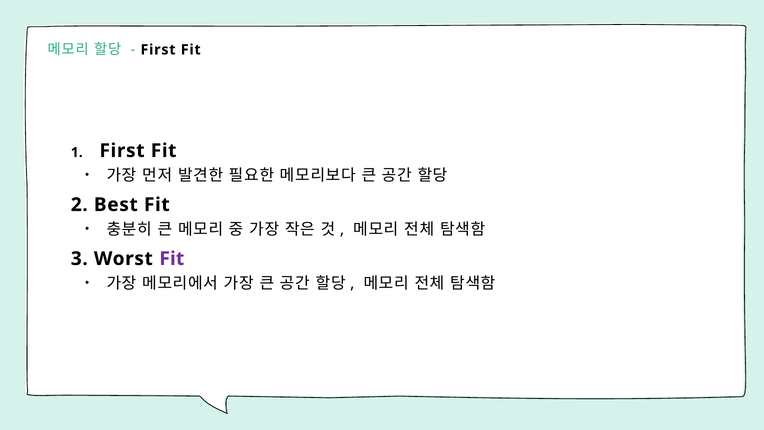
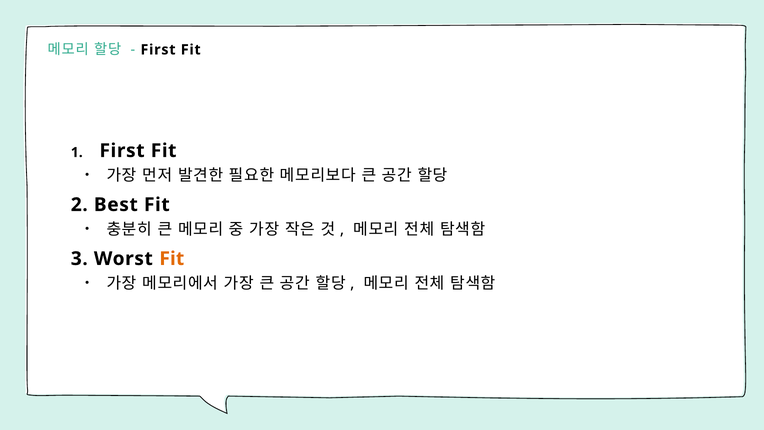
Fit colour: purple -> orange (172, 259)
